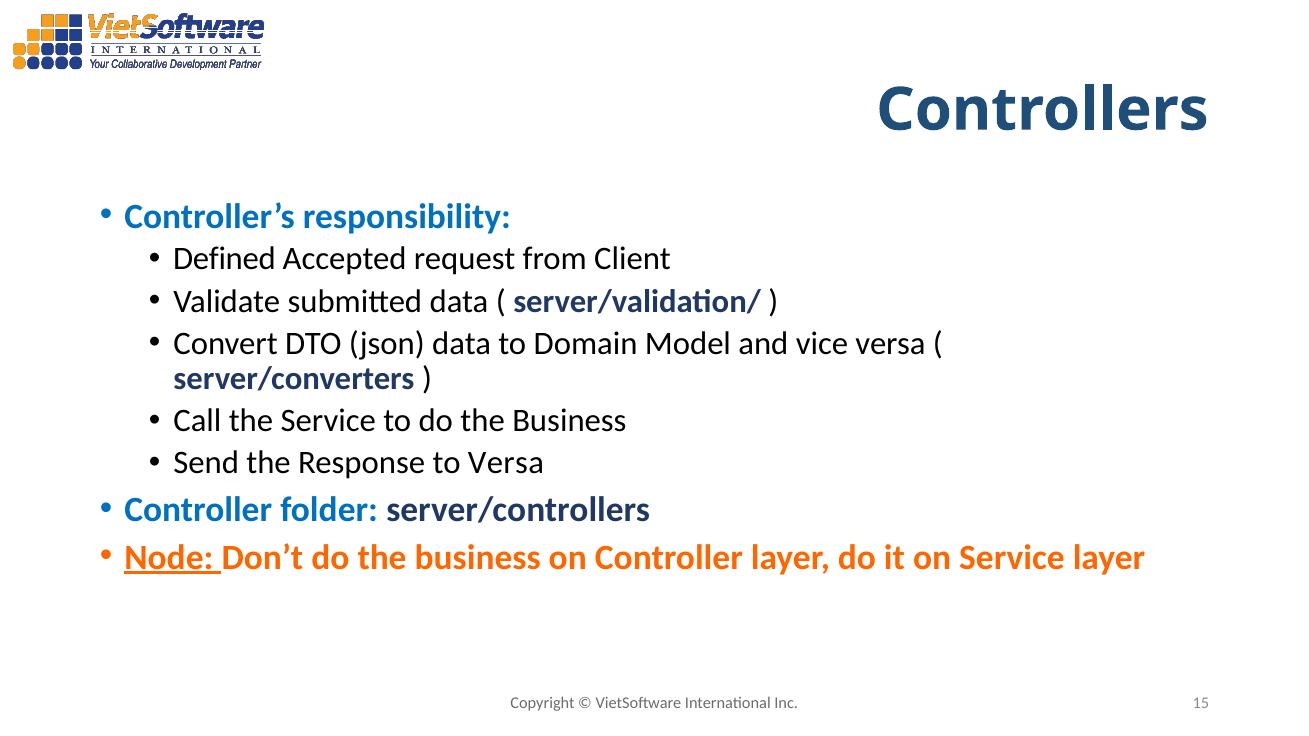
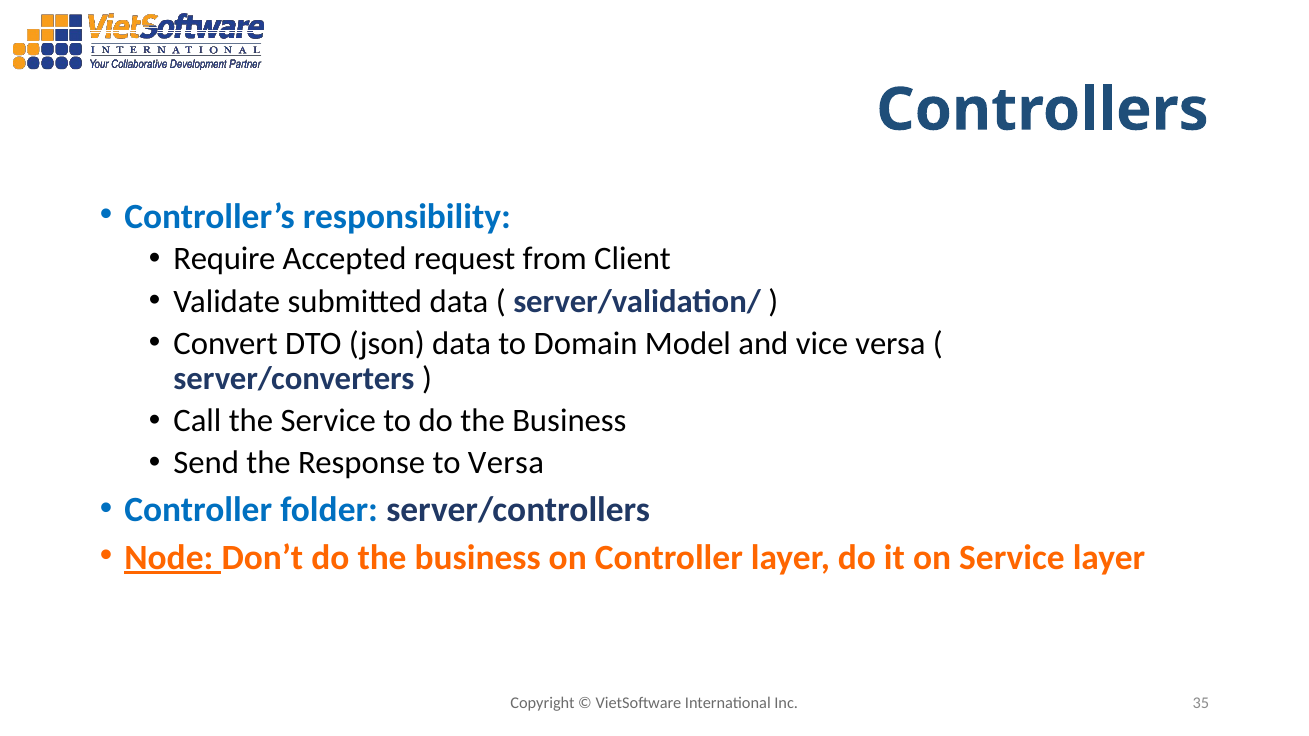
Defined: Defined -> Require (224, 259)
15: 15 -> 35 (1201, 703)
